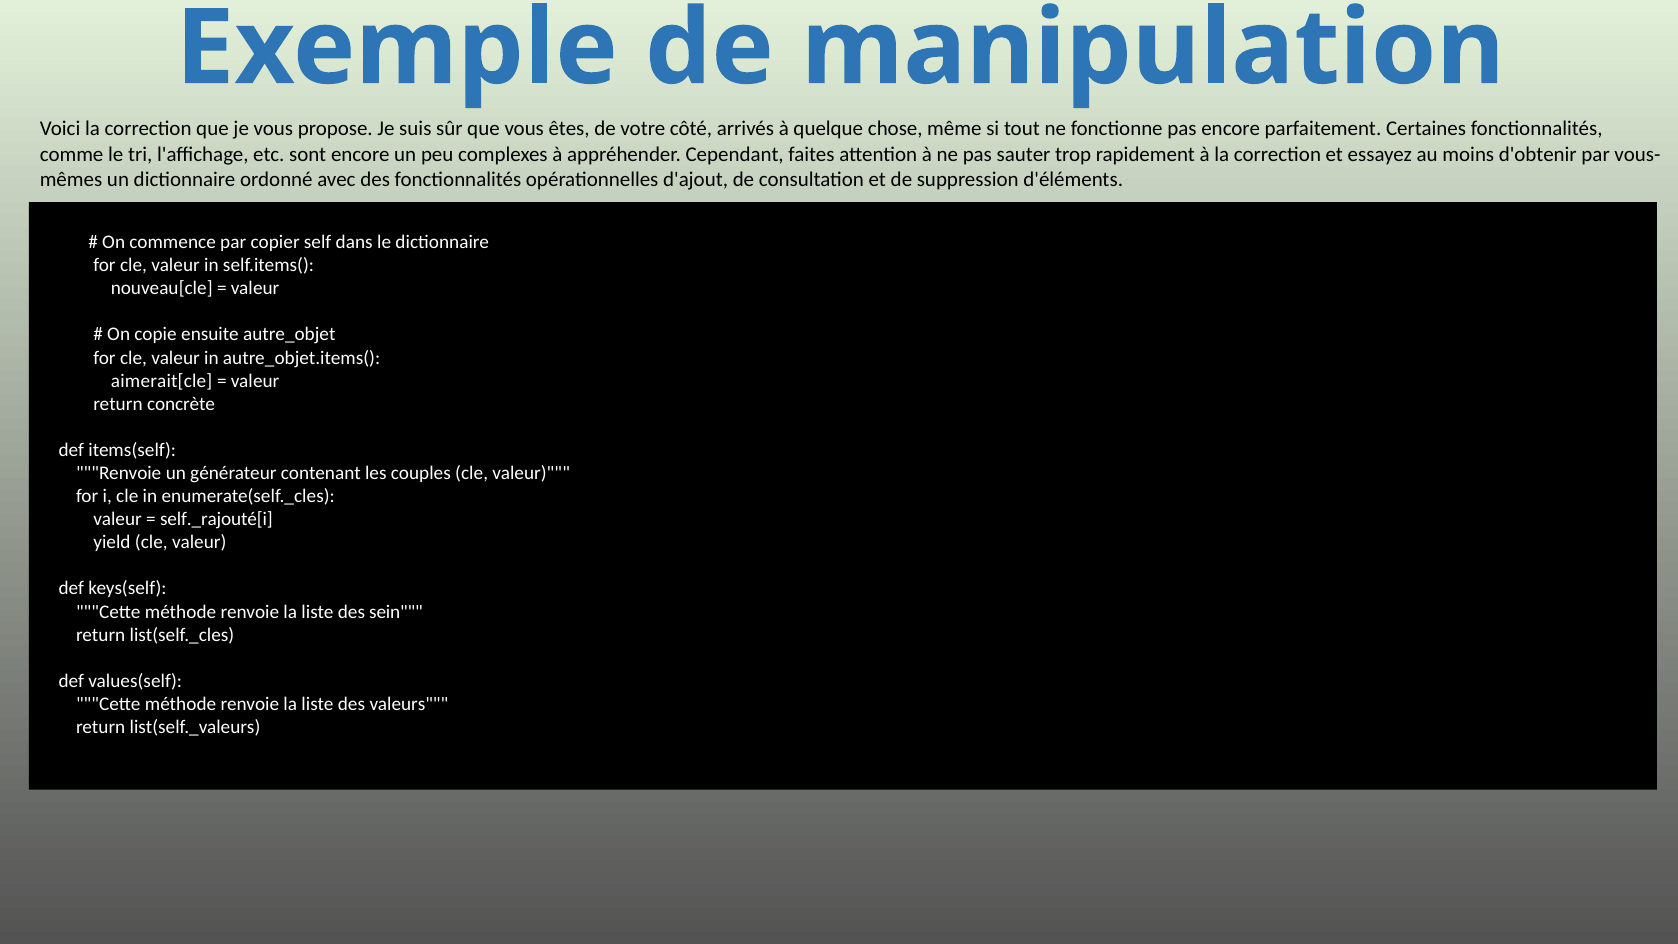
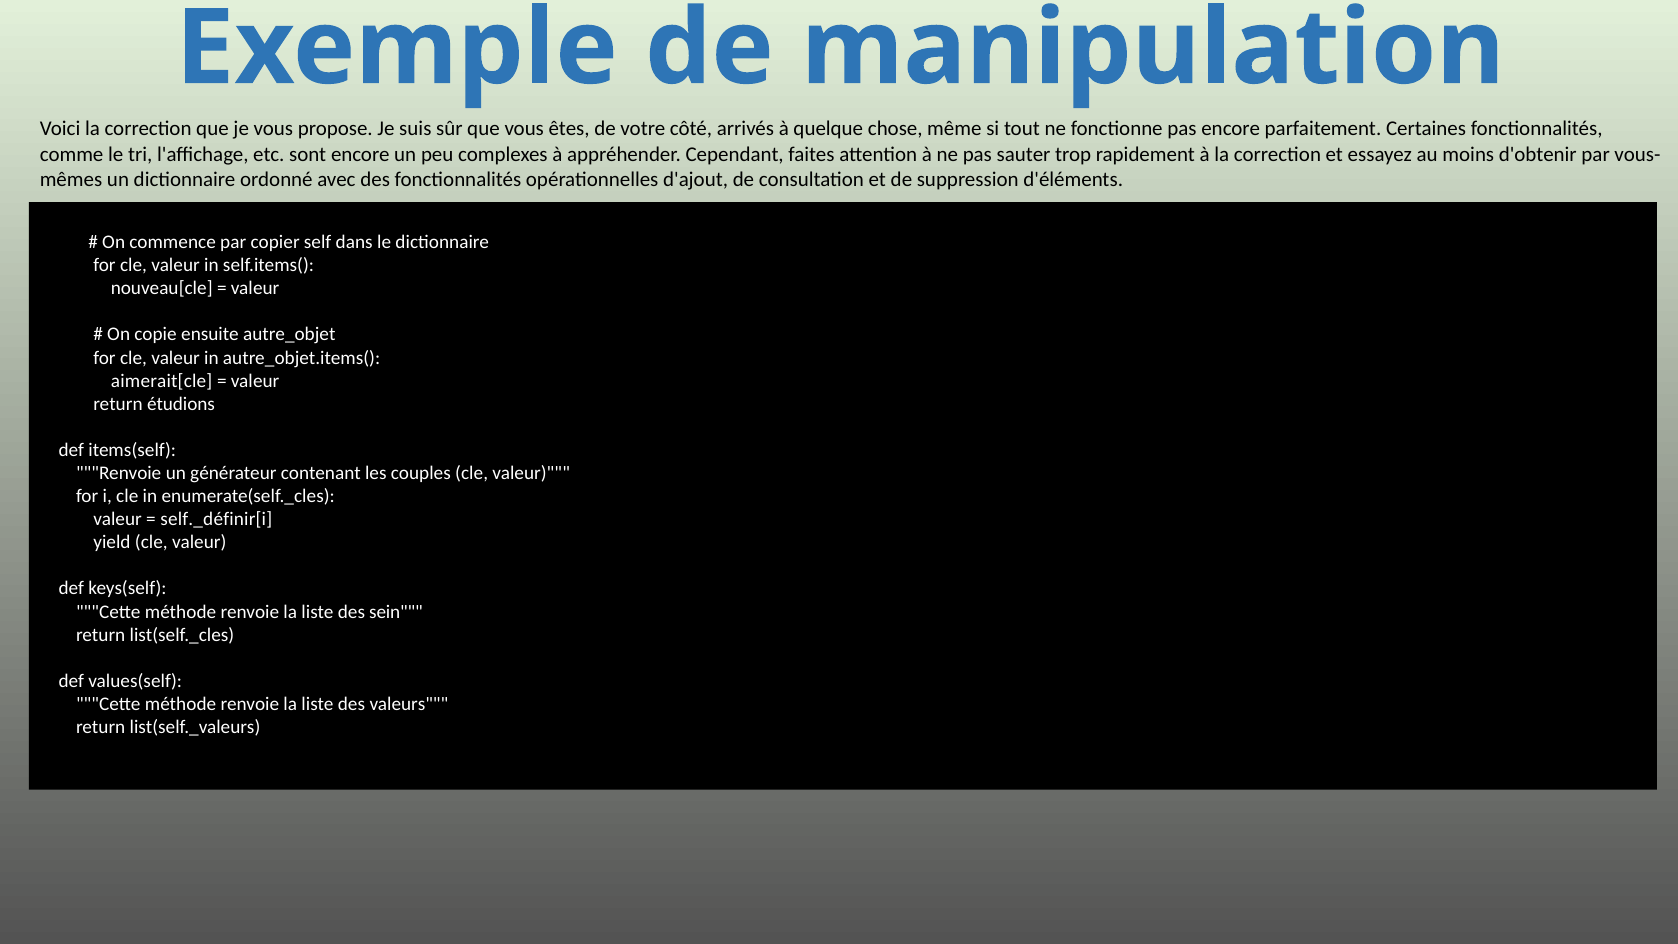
concrète: concrète -> étudions (181, 404)
self._rajouté[i: self._rajouté[i -> self._définir[i (216, 519)
